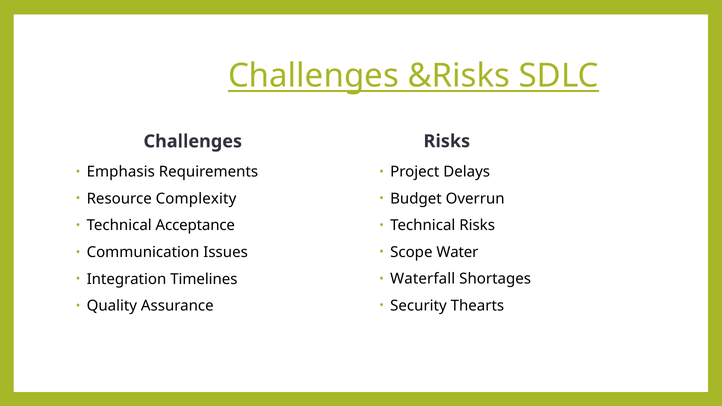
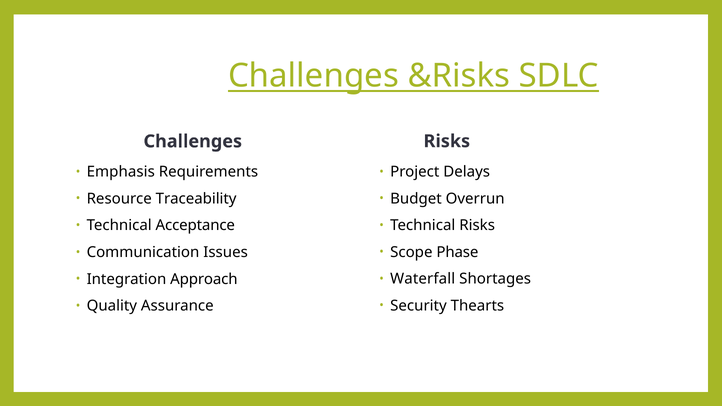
Complexity: Complexity -> Traceability (196, 199)
Water: Water -> Phase (457, 252)
Timelines: Timelines -> Approach (204, 279)
